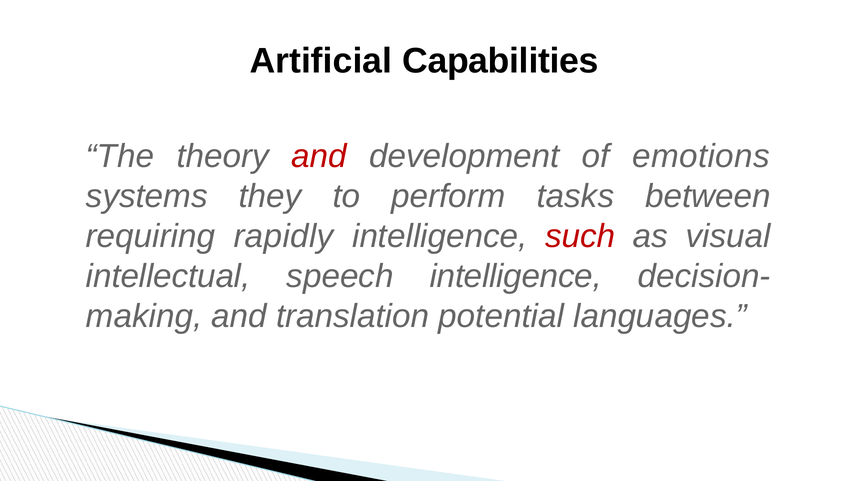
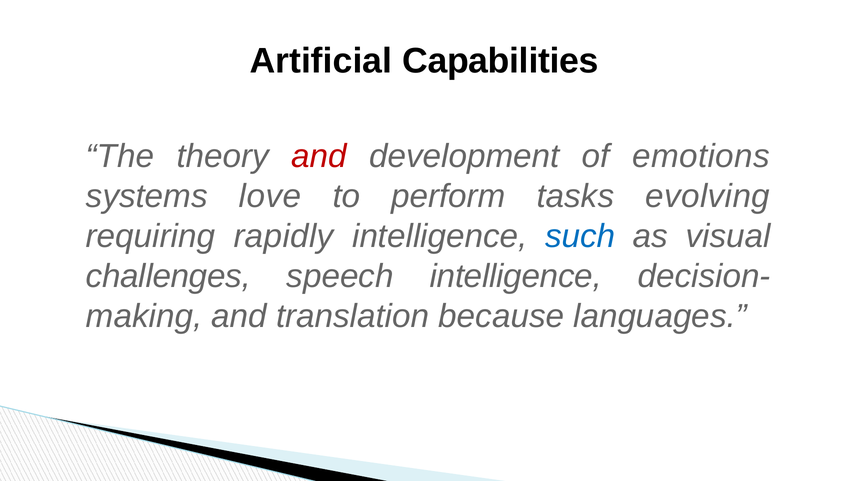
they: they -> love (270, 197)
between: between -> evolving (708, 197)
such colour: red -> blue (580, 237)
intellectual: intellectual -> challenges (168, 276)
potential: potential -> because (501, 316)
